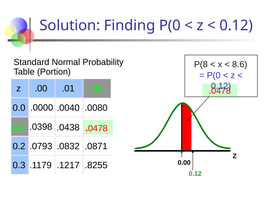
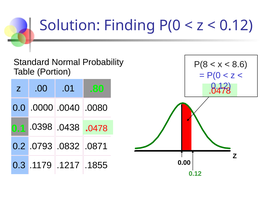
.41: .41 -> .80 (97, 89)
.8255: .8255 -> .1855 (96, 165)
